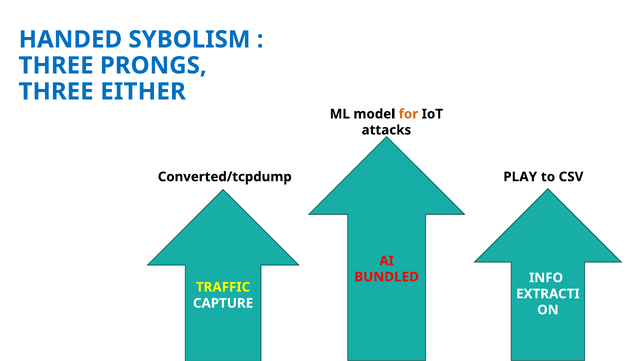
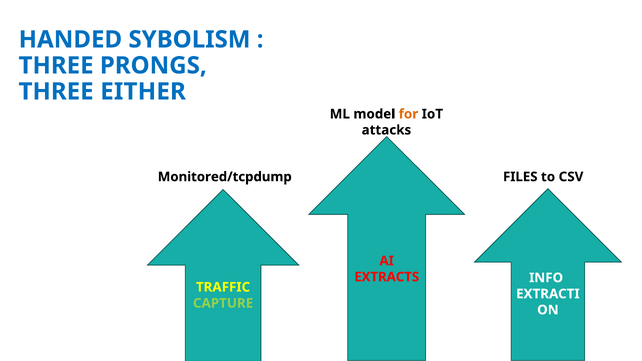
Converted/tcpdump: Converted/tcpdump -> Monitored/tcpdump (225, 177)
PLAY: PLAY -> FILES (520, 177)
BUNDLED: BUNDLED -> EXTRACTS (387, 277)
CAPTURE colour: white -> light green (223, 303)
